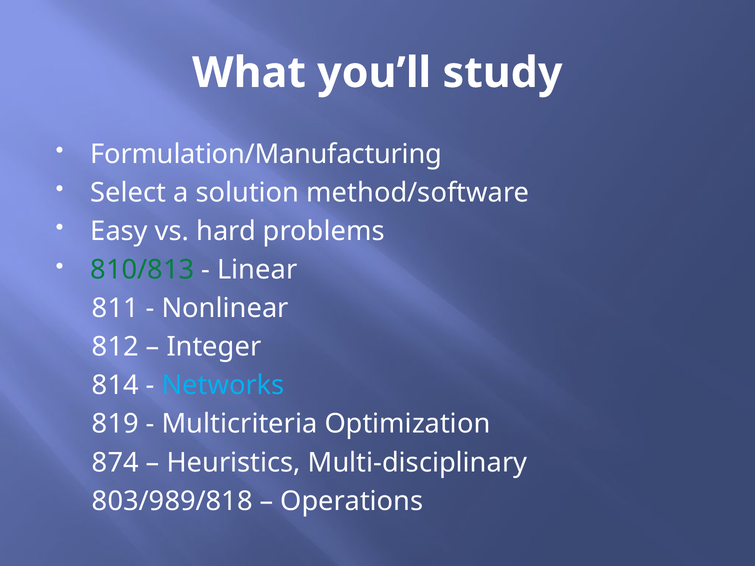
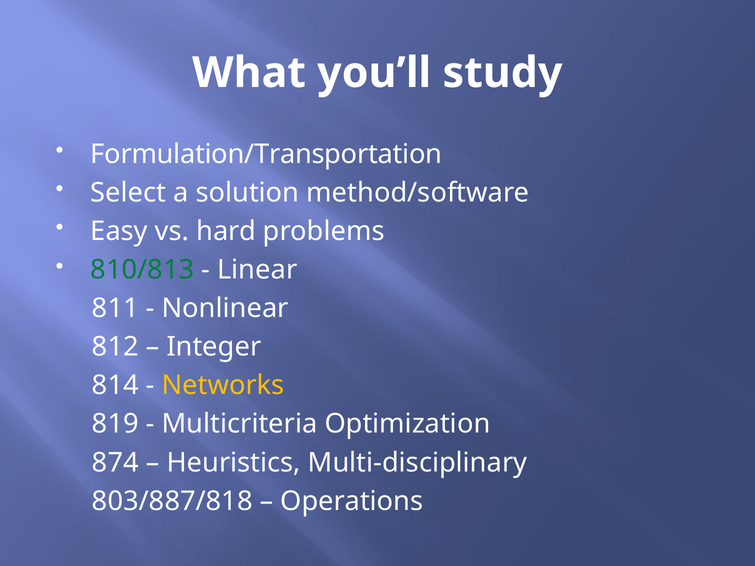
Formulation/Manufacturing: Formulation/Manufacturing -> Formulation/Transportation (266, 154)
Networks colour: light blue -> yellow (223, 386)
803/989/818: 803/989/818 -> 803/887/818 (172, 501)
